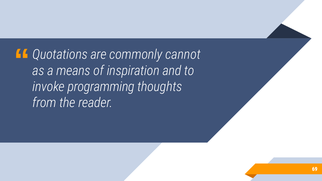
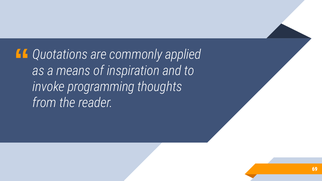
cannot: cannot -> applied (183, 55)
